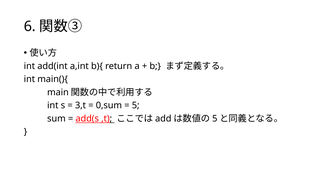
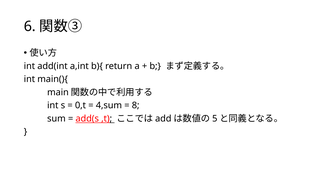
3,t: 3,t -> 0,t (80, 105)
0,sum: 0,sum -> 4,sum (109, 105)
5: 5 -> 8 (136, 105)
